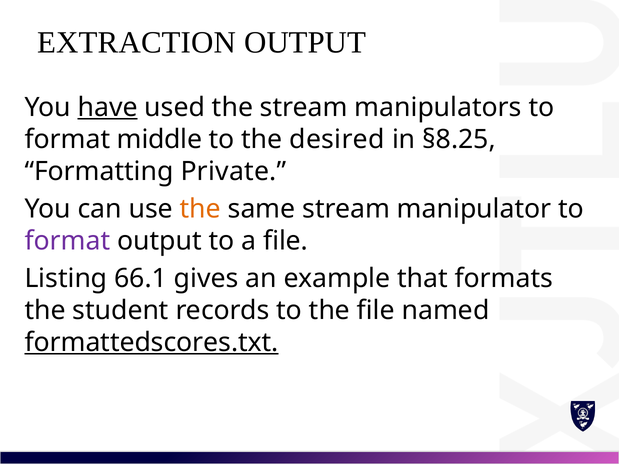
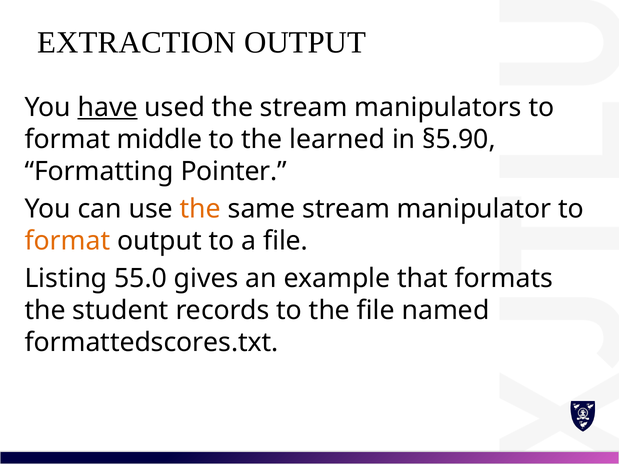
desired: desired -> learned (337, 139)
§8.25: §8.25 -> §5.90 (459, 139)
Private: Private -> Pointer (234, 171)
format colour: purple -> orange (67, 241)
66.1: 66.1 -> 55.0 (141, 279)
formattedscores.txt underline: present -> none (152, 342)
